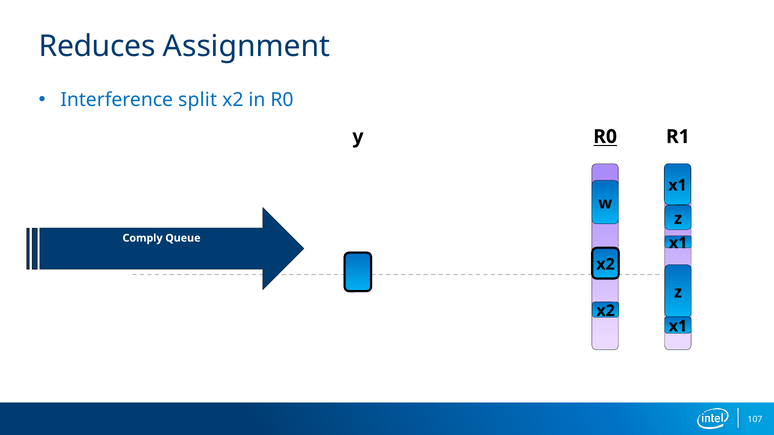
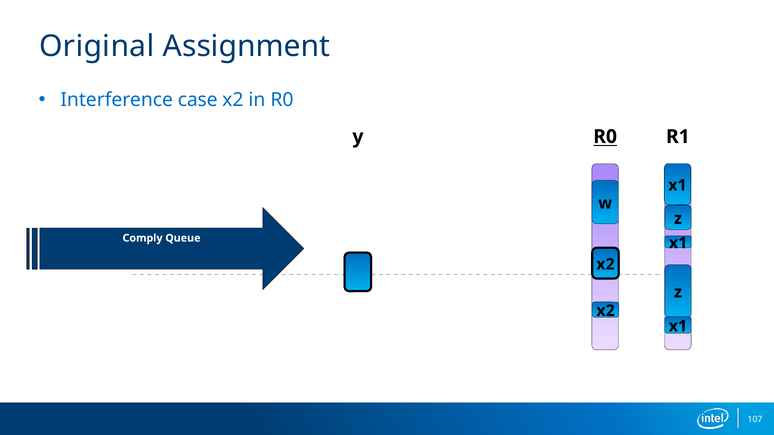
Reduces: Reduces -> Original (97, 46)
split: split -> case (198, 100)
